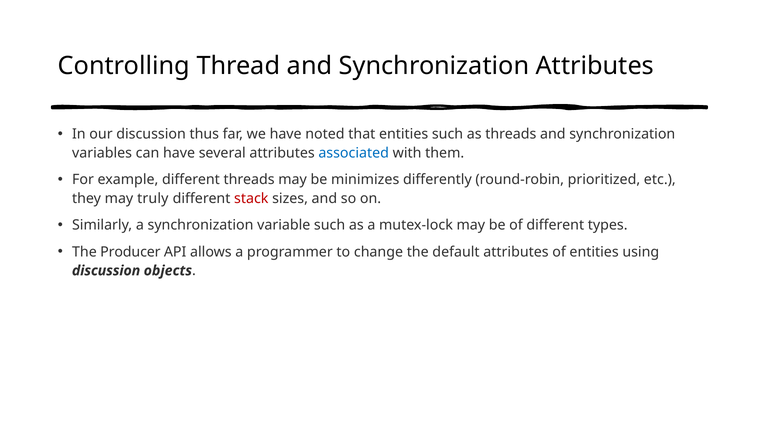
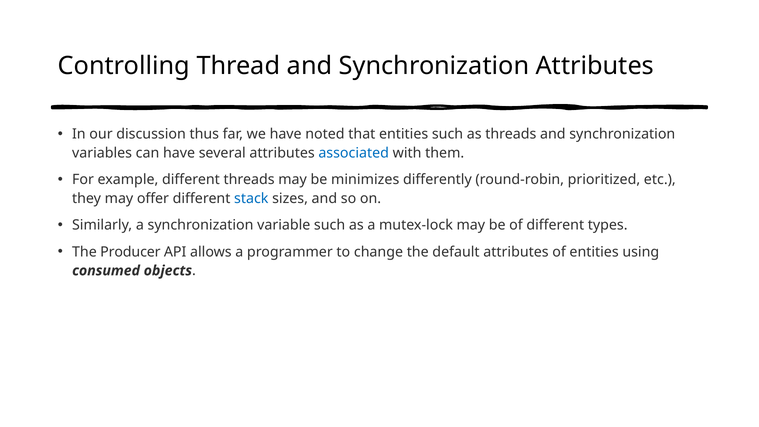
truly: truly -> offer (153, 198)
stack colour: red -> blue (251, 198)
discussion: discussion -> consumed (106, 271)
